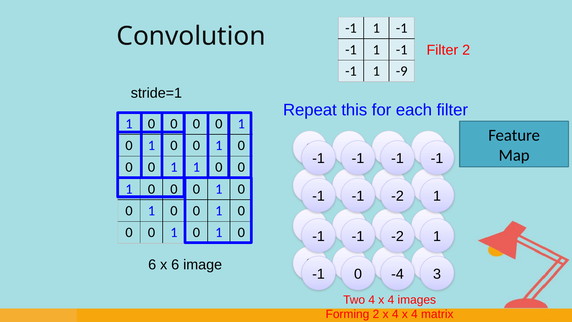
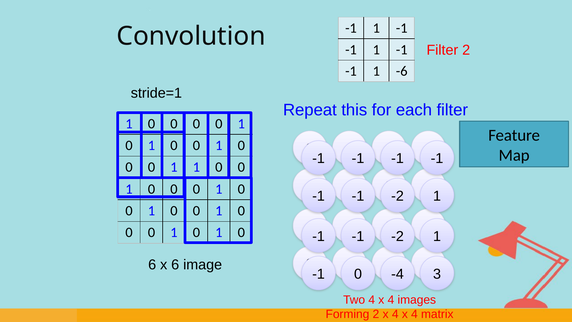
-9: -9 -> -6 (402, 71)
